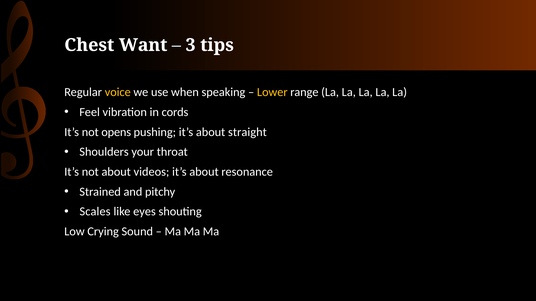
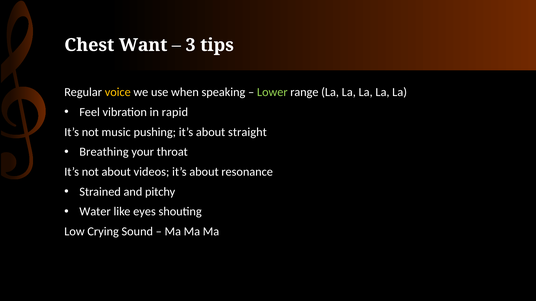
Lower colour: yellow -> light green (272, 92)
cords: cords -> rapid (175, 112)
opens: opens -> music (116, 132)
Shoulders: Shoulders -> Breathing (104, 152)
Scales: Scales -> Water (95, 212)
